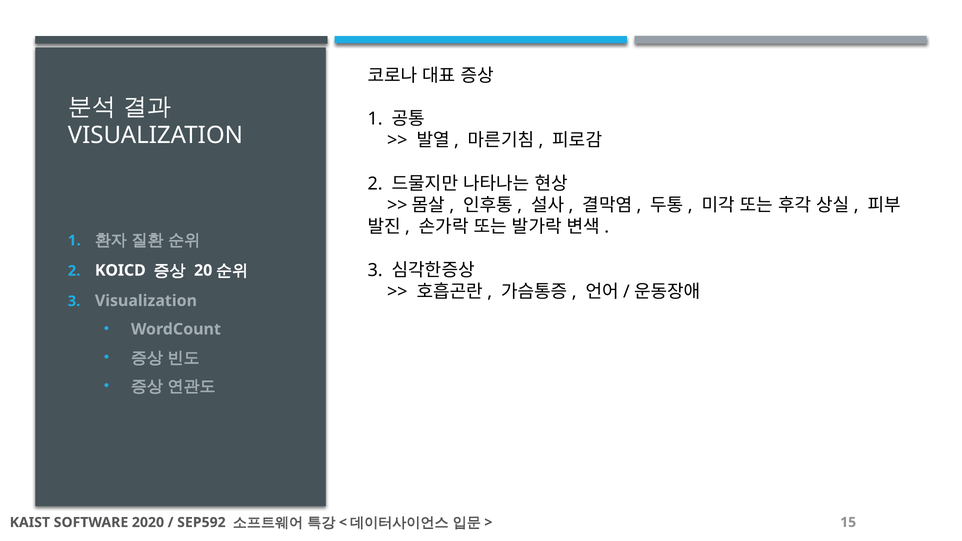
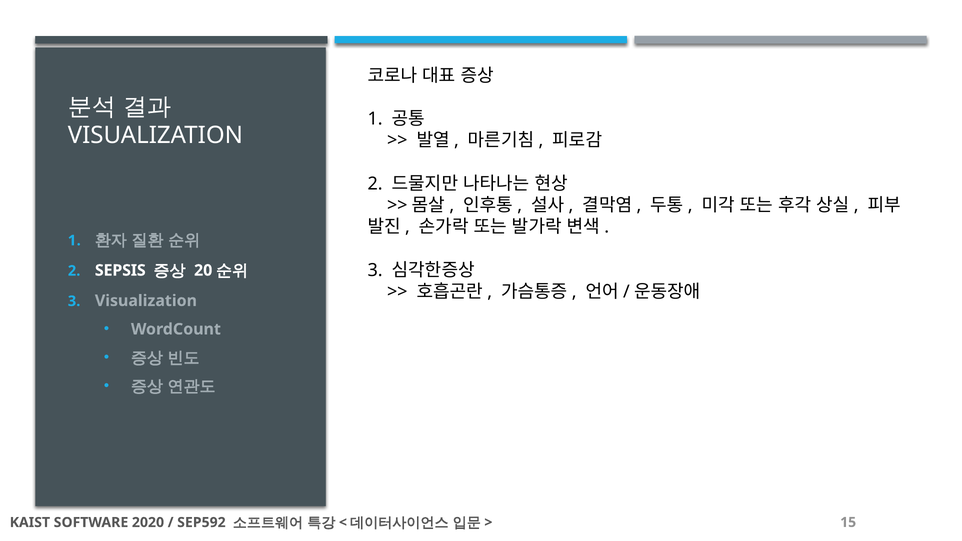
KOICD: KOICD -> SEPSIS (120, 270)
